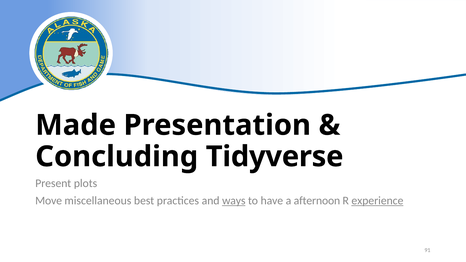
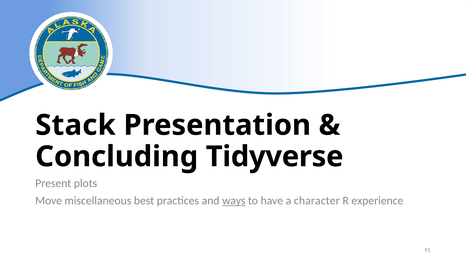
Made: Made -> Stack (76, 125)
afternoon: afternoon -> character (317, 201)
experience underline: present -> none (377, 201)
